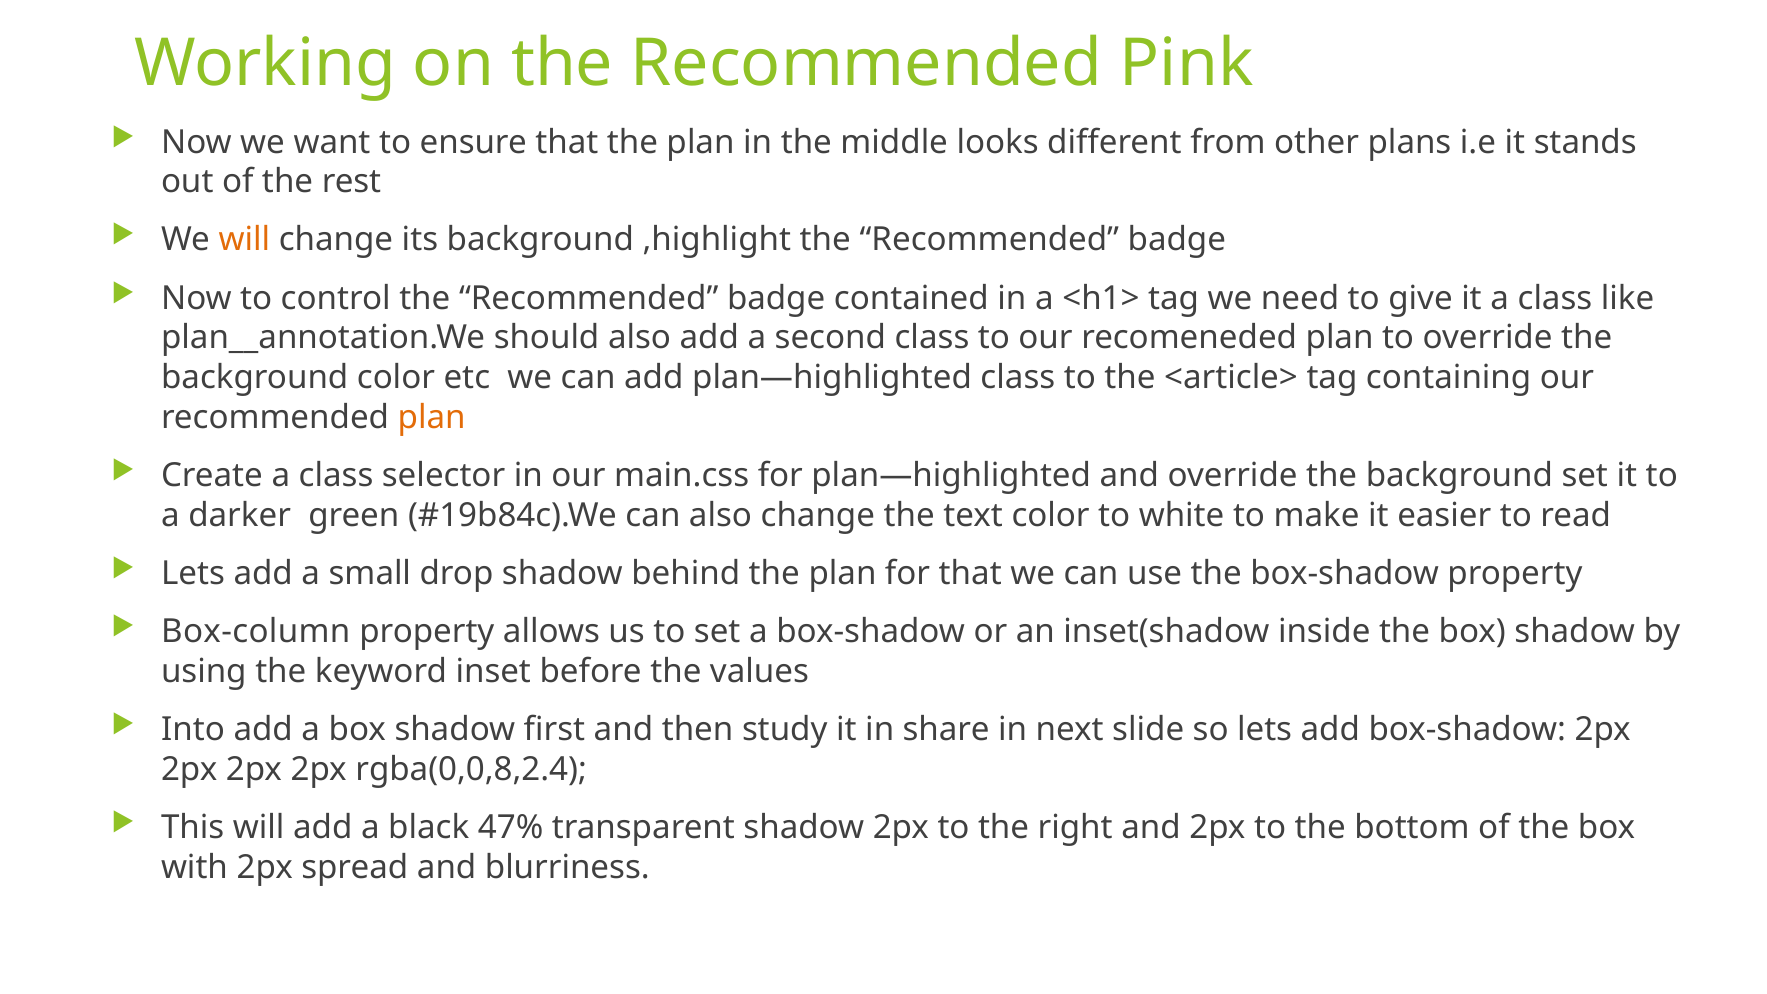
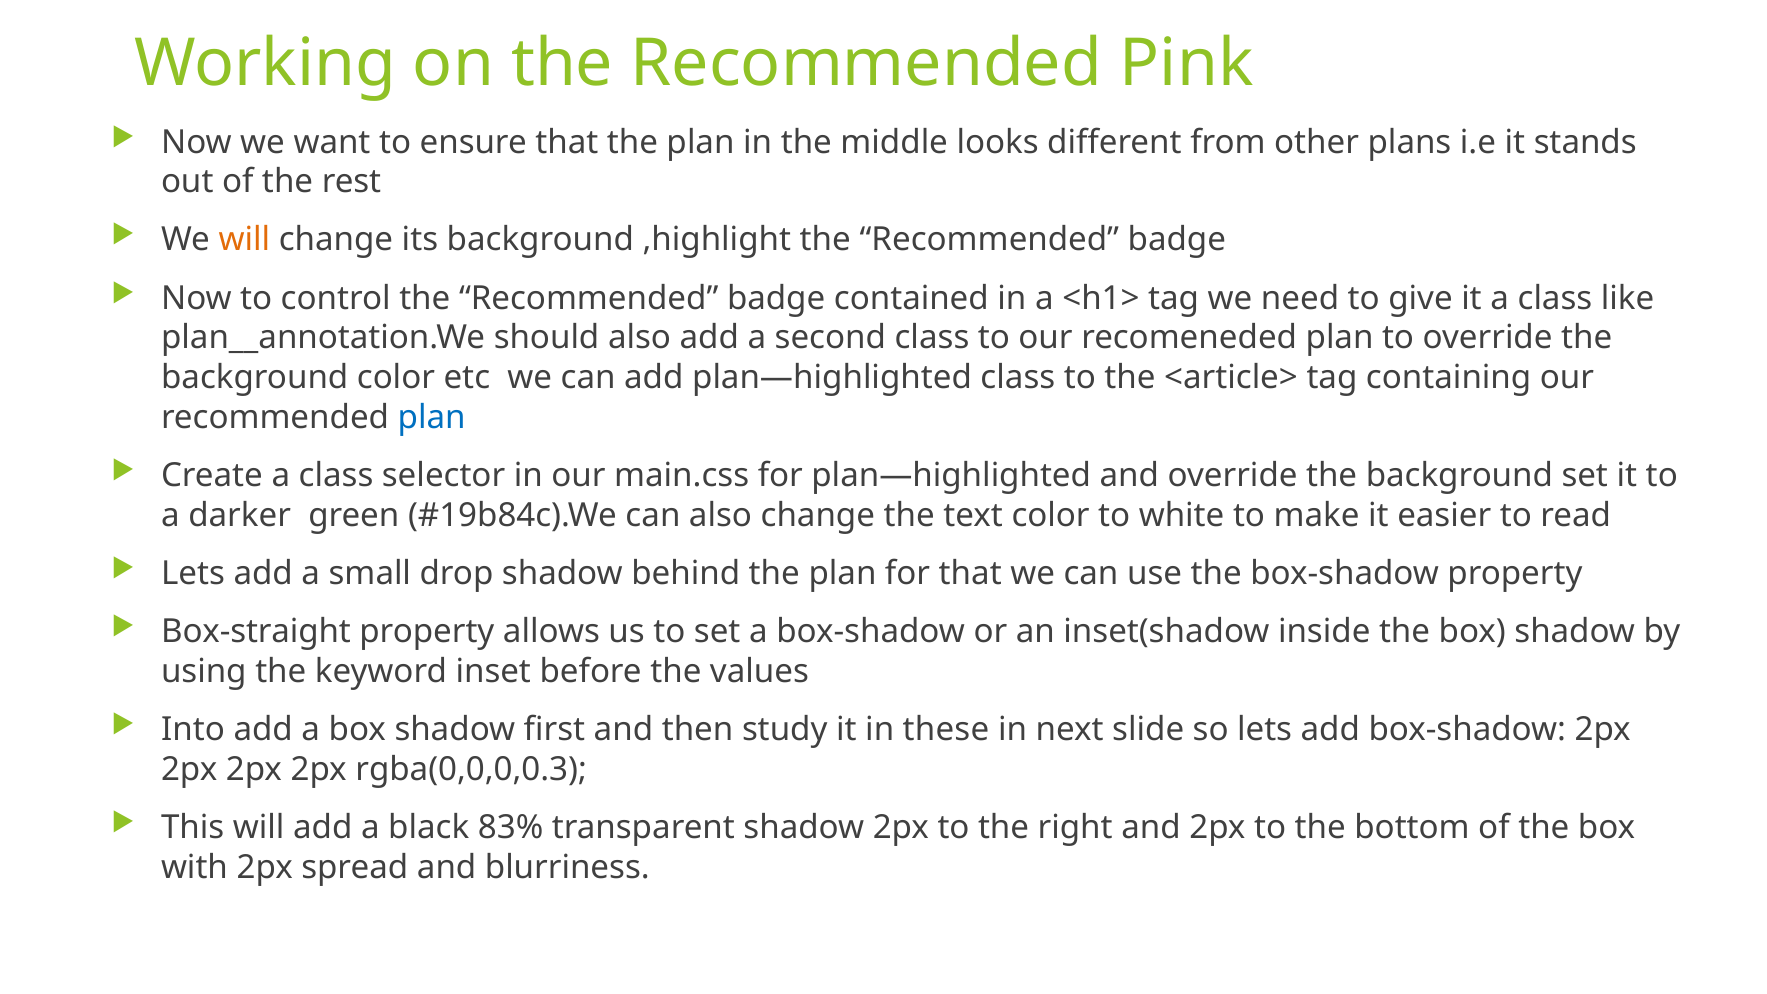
plan colour: orange -> blue (432, 417)
Box-column: Box-column -> Box-straight (256, 632)
share: share -> these (946, 730)
rgba(0,0,8,2.4: rgba(0,0,8,2.4 -> rgba(0,0,0,0.3 (471, 769)
47%: 47% -> 83% (511, 828)
